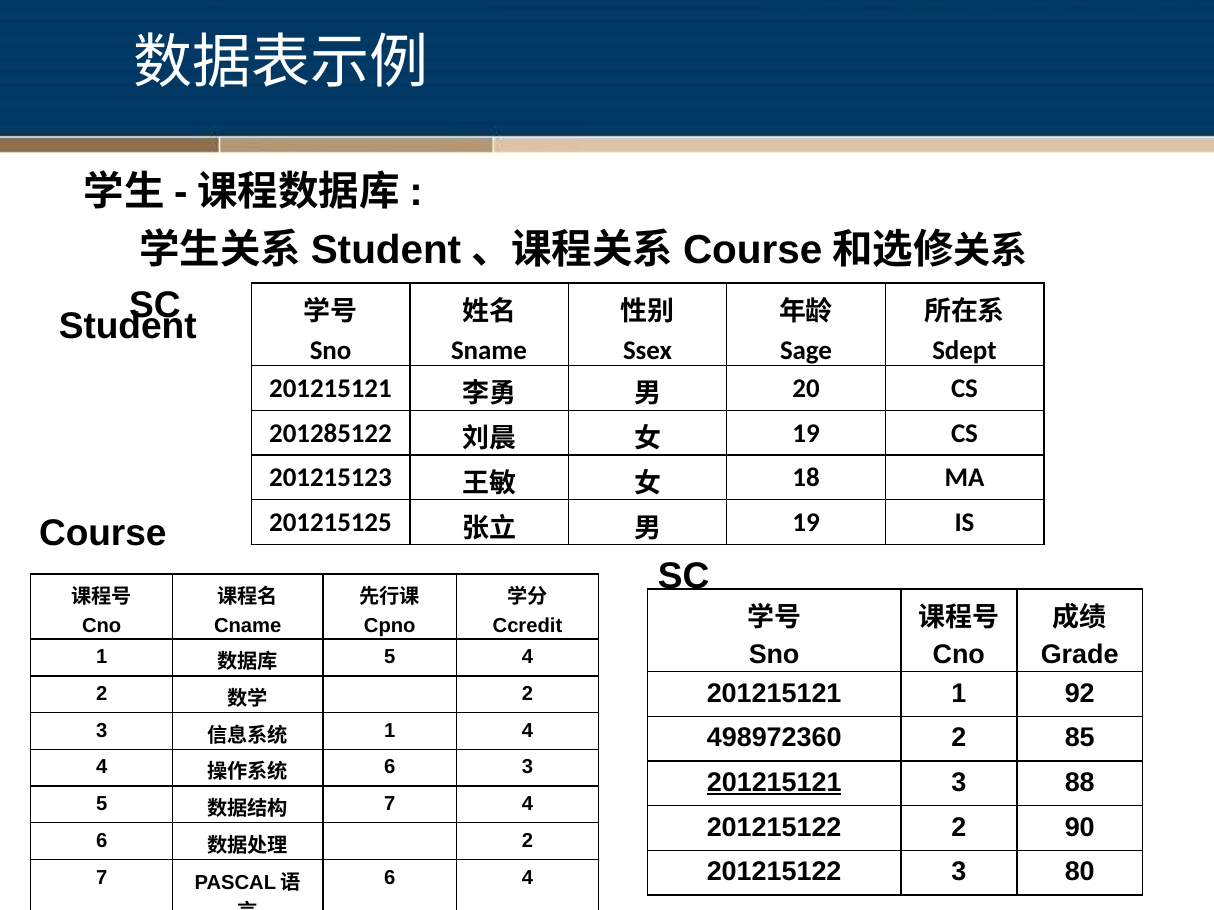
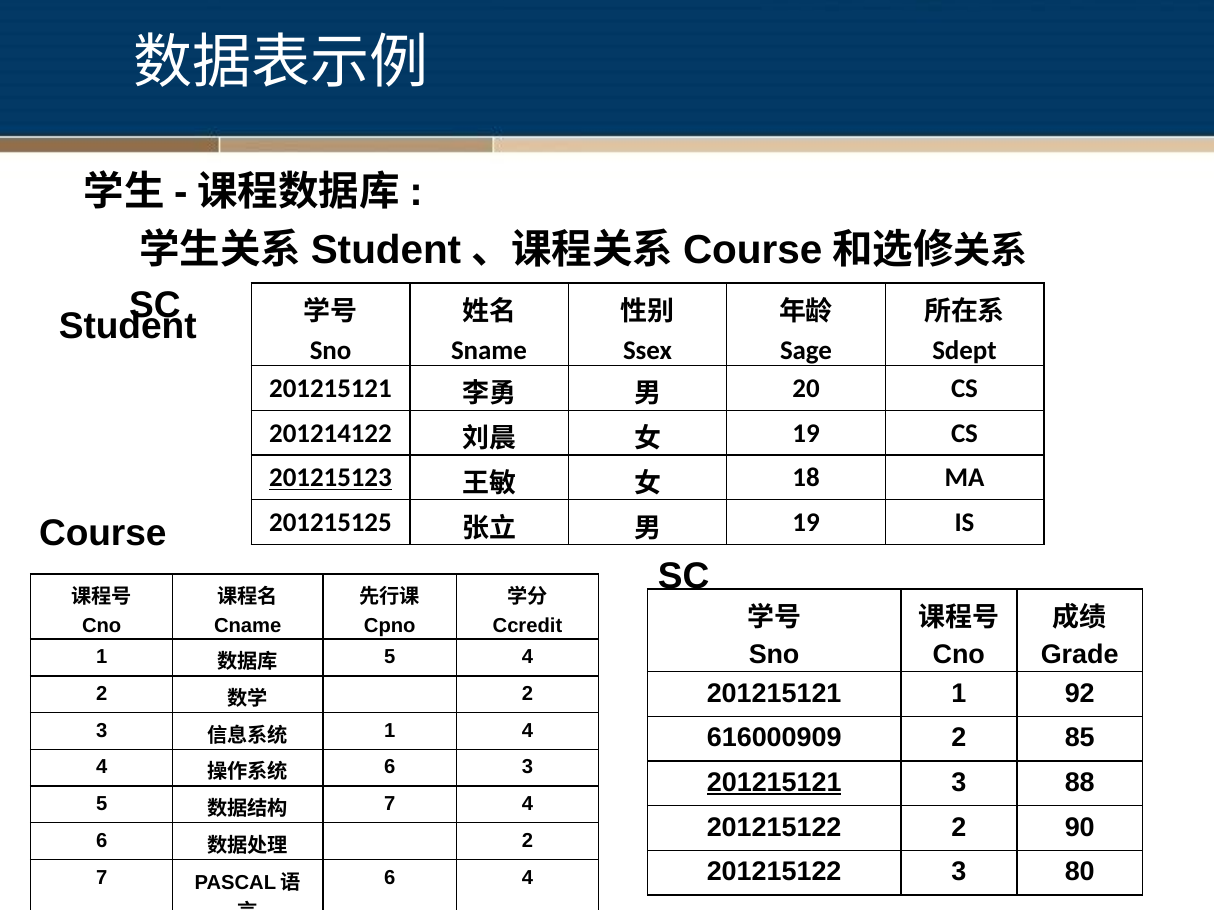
201285122: 201285122 -> 201214122 (330, 433)
201215123 underline: none -> present (330, 478)
498972360: 498972360 -> 616000909 (774, 738)
